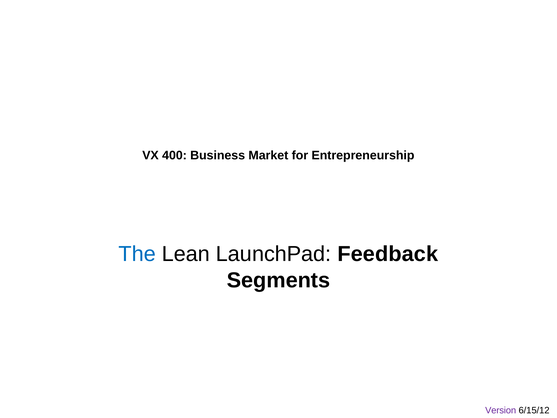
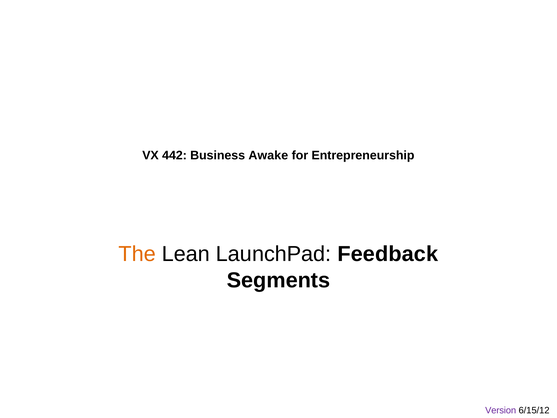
400: 400 -> 442 (175, 155)
Market: Market -> Awake (268, 155)
The colour: blue -> orange (137, 254)
